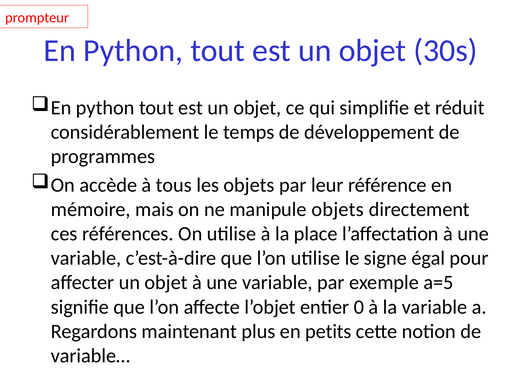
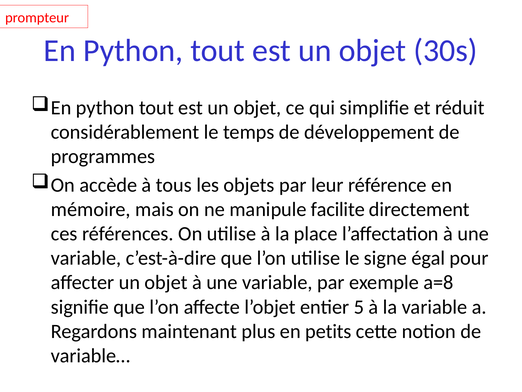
manipule objets: objets -> facilite (338, 209)
a=5: a=5 -> a=8 (439, 282)
0: 0 -> 5 (359, 307)
